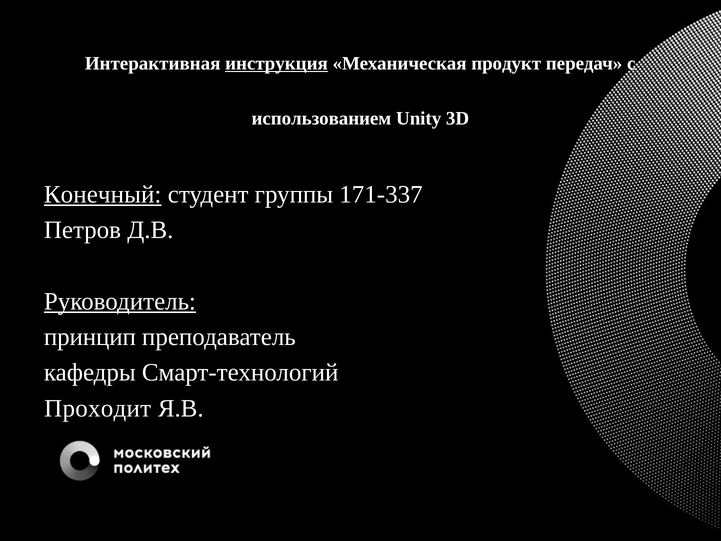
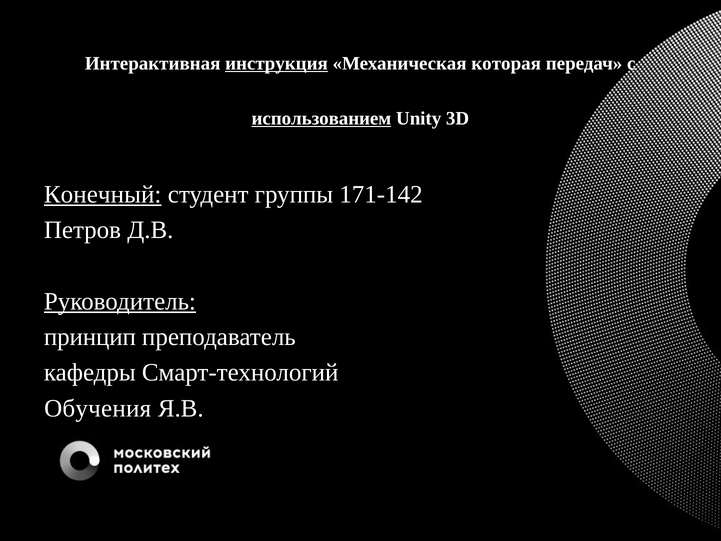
продукт: продукт -> которая (506, 63)
использованием underline: none -> present (321, 118)
171-337: 171-337 -> 171-142 (381, 194)
Проходит: Проходит -> Обучения (98, 408)
